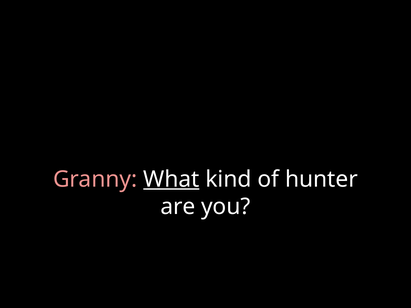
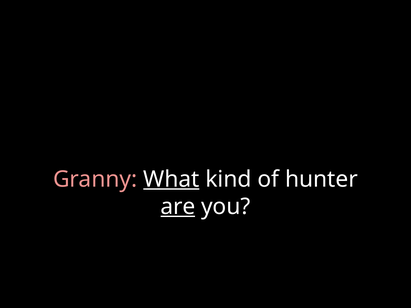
are underline: none -> present (178, 207)
